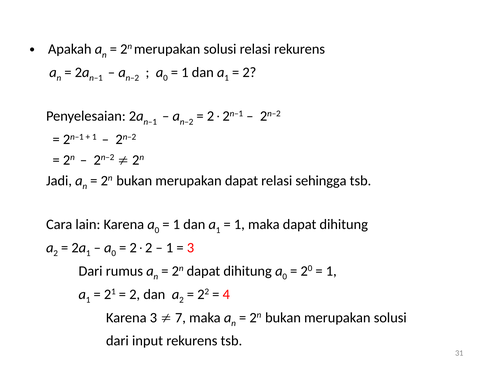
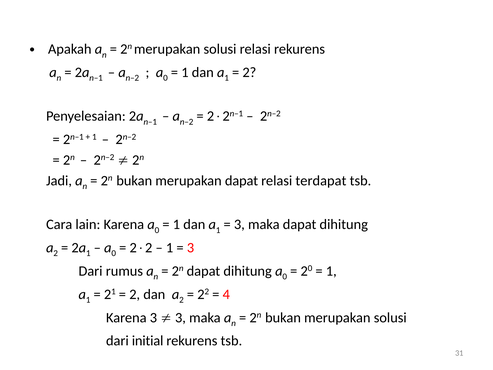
sehingga: sehingga -> terdapat (321, 180)
1: 1 -> 3 (239, 224)
7: 7 -> 3 (180, 317)
input: input -> initial (148, 341)
